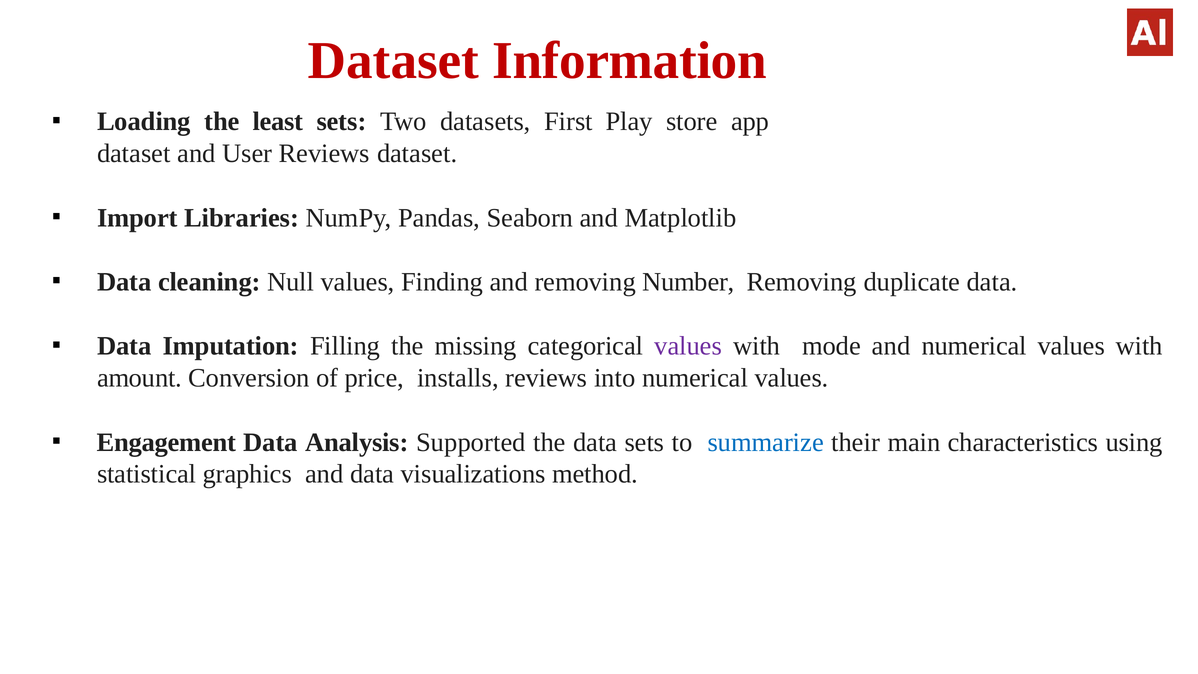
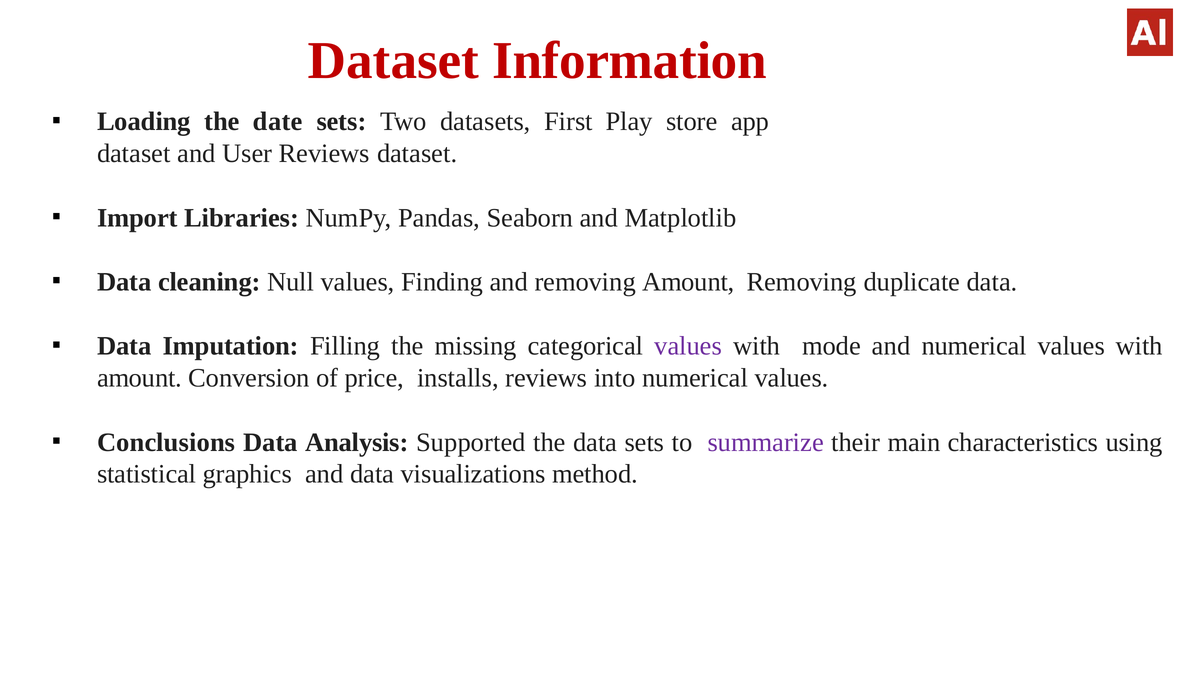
least: least -> date (278, 122)
removing Number: Number -> Amount (688, 282)
Engagement: Engagement -> Conclusions (166, 442)
summarize colour: blue -> purple (766, 442)
